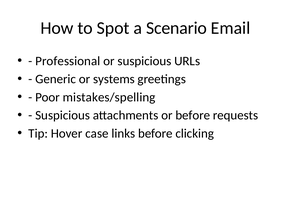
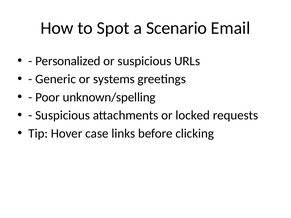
Professional: Professional -> Personalized (68, 61)
mistakes/spelling: mistakes/spelling -> unknown/spelling (109, 97)
or before: before -> locked (193, 115)
